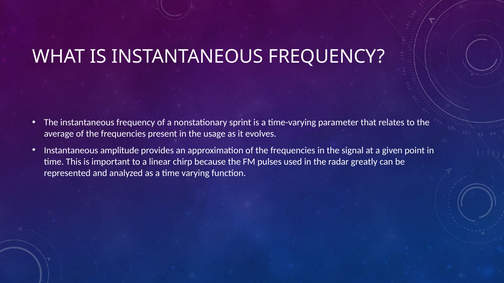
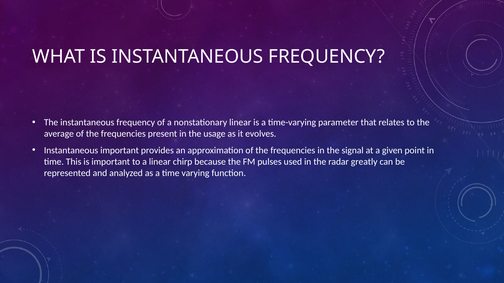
nonstationary sprint: sprint -> linear (240, 123)
Instantaneous amplitude: amplitude -> important (120, 151)
